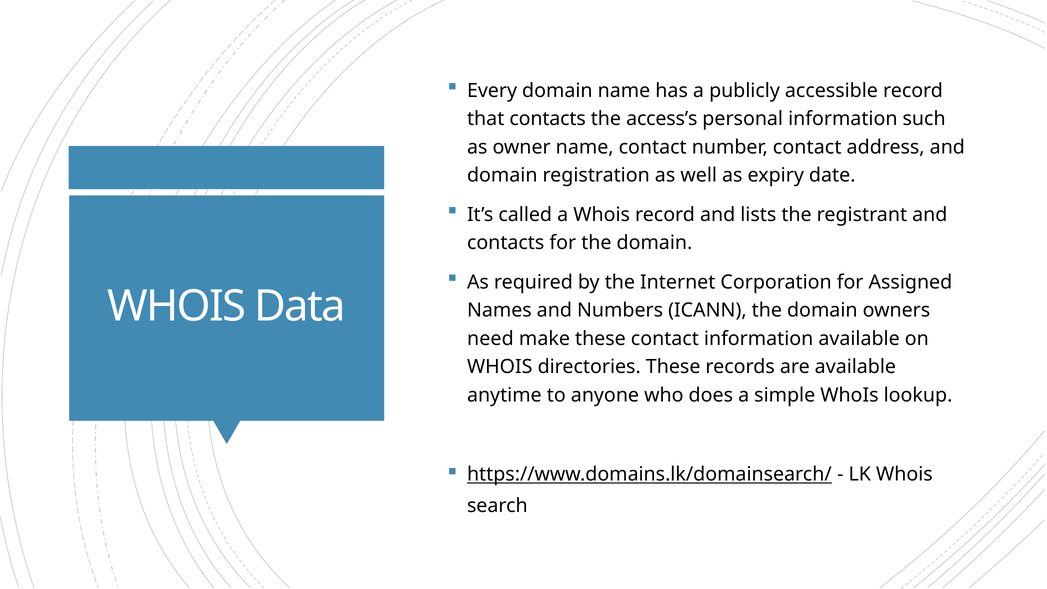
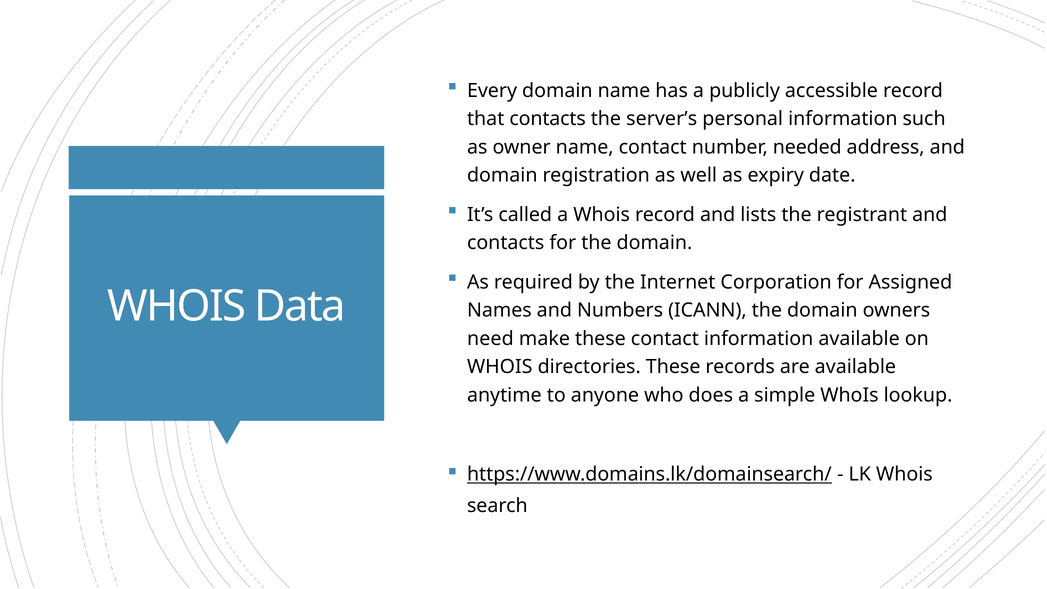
access’s: access’s -> server’s (662, 119)
number contact: contact -> needed (807, 147)
